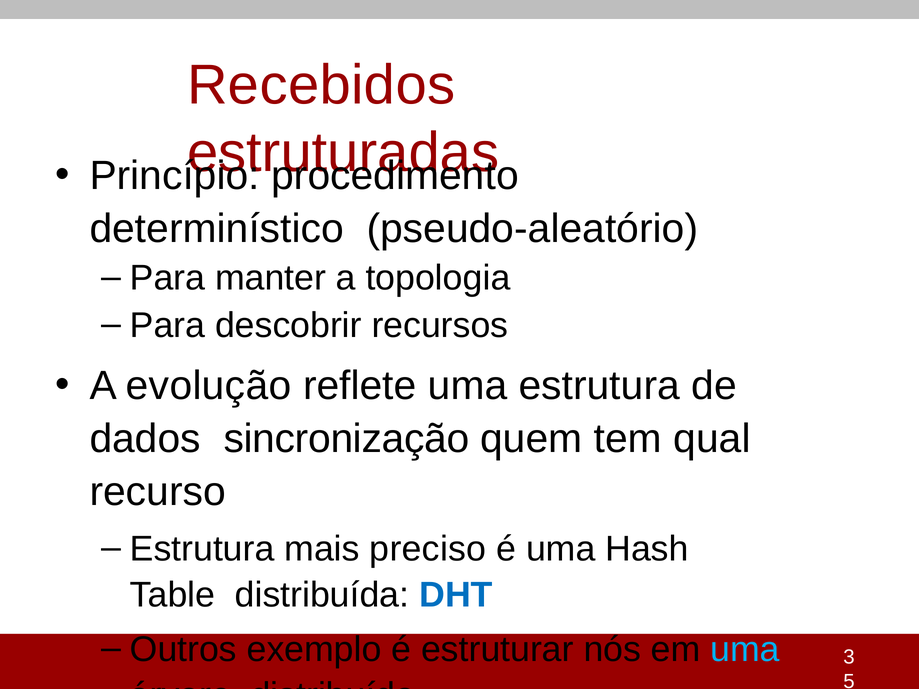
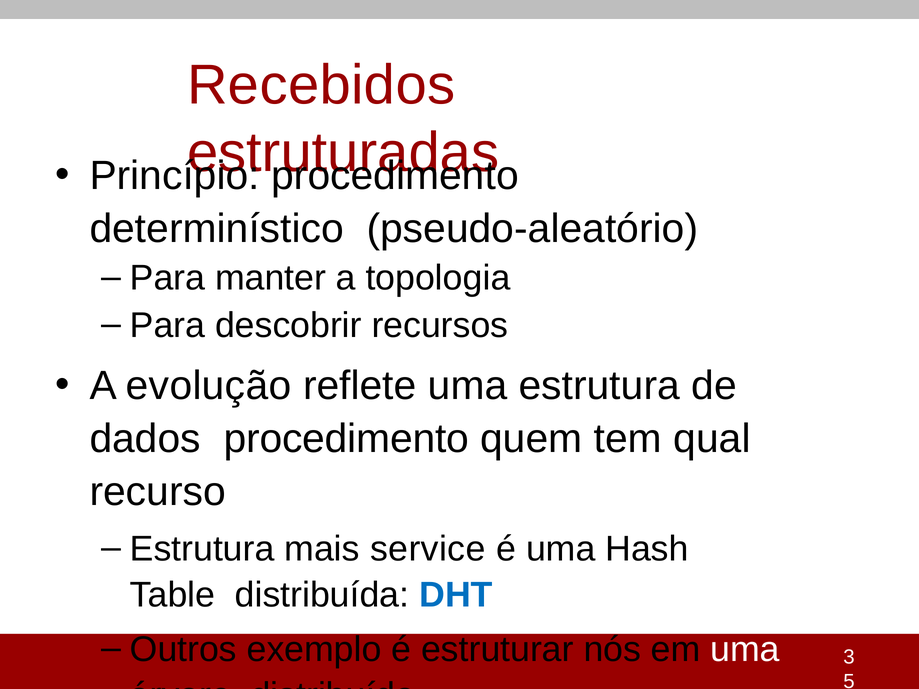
dados sincronização: sincronização -> procedimento (346, 439)
preciso: preciso -> service (428, 549)
uma colour: light blue -> white (745, 650)
